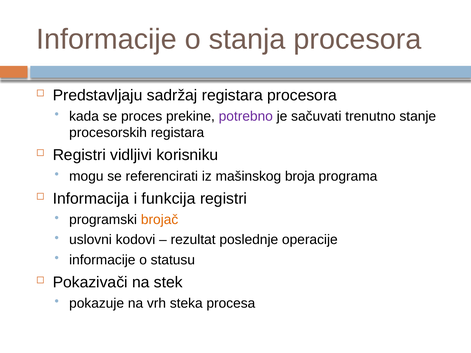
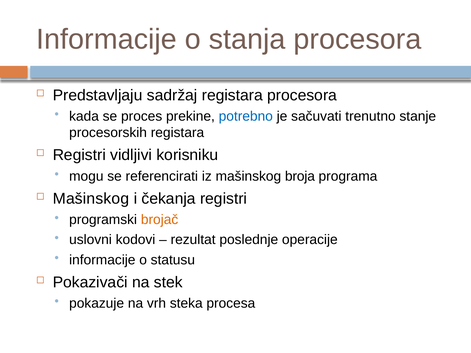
potrebno colour: purple -> blue (246, 116)
Informacija: Informacija -> Mašinskog (91, 199)
funkcija: funkcija -> čekanja (169, 199)
